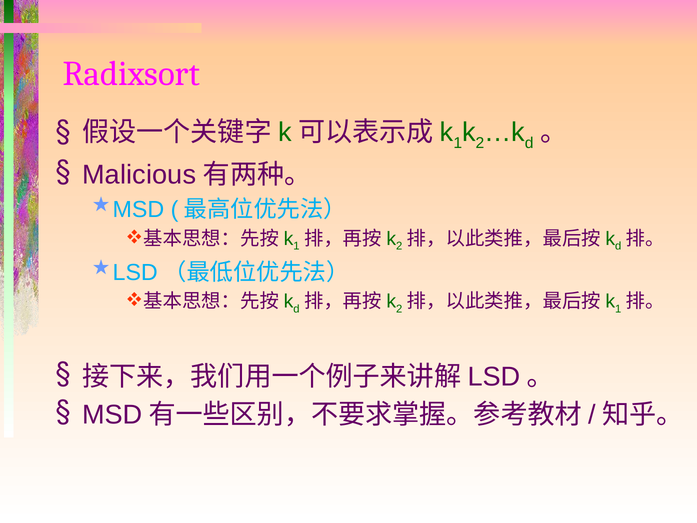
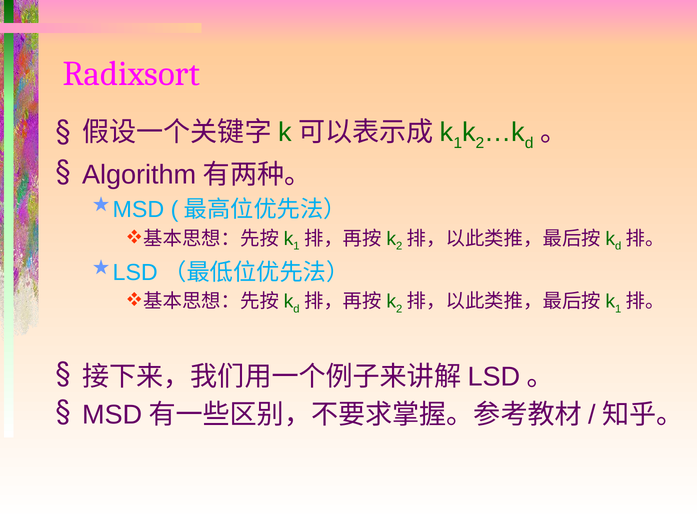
Malicious: Malicious -> Algorithm (139, 175)
